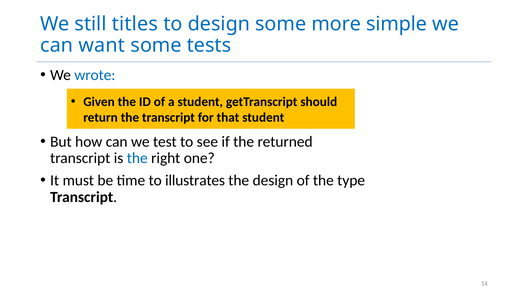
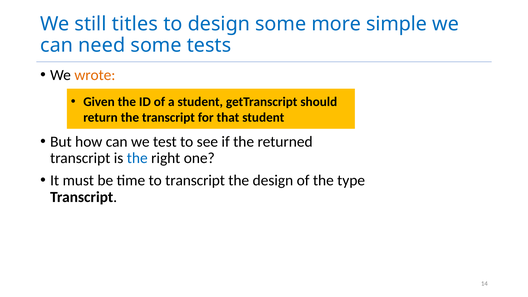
want: want -> need (102, 45)
wrote colour: blue -> orange (95, 75)
to illustrates: illustrates -> transcript (195, 180)
